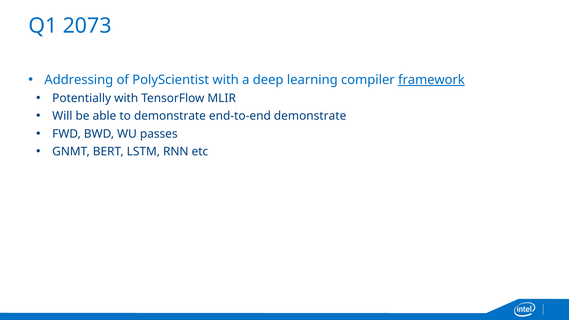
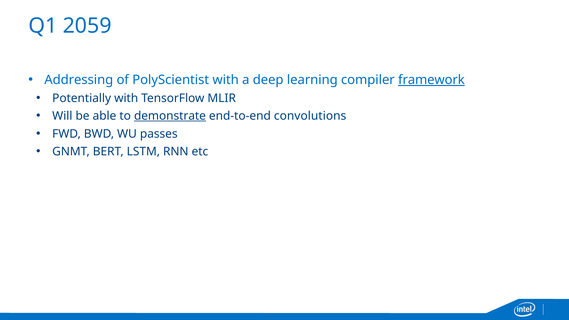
2073: 2073 -> 2059 (87, 26)
demonstrate underline: none -> present (170, 116)
end-to-end demonstrate: demonstrate -> convolutions (310, 116)
